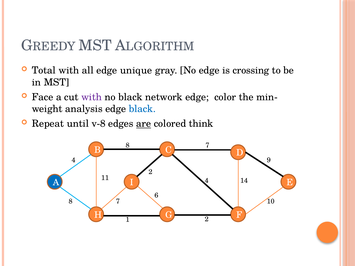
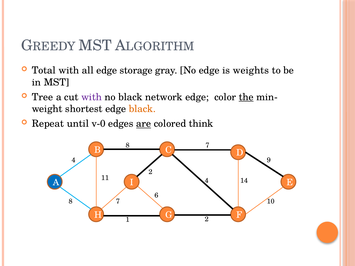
unique: unique -> storage (136, 70)
crossing: crossing -> weights (251, 70)
Face: Face -> Tree (43, 97)
the underline: none -> present (246, 97)
analysis: analysis -> shortest (84, 109)
black colour: blue -> orange (142, 109)
v-8: v-8 -> v-0 (99, 124)
